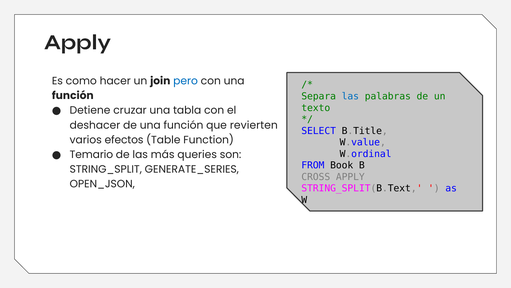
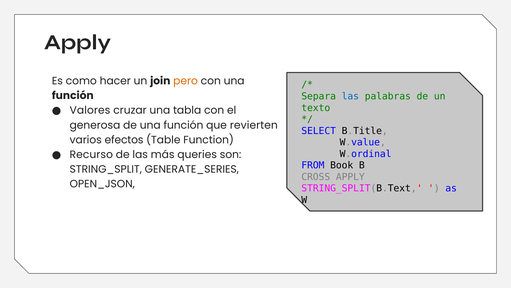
pero colour: blue -> orange (186, 81)
Detiene: Detiene -> Valores (90, 110)
deshacer: deshacer -> generosa (95, 125)
Temario: Temario -> Recurso (91, 154)
